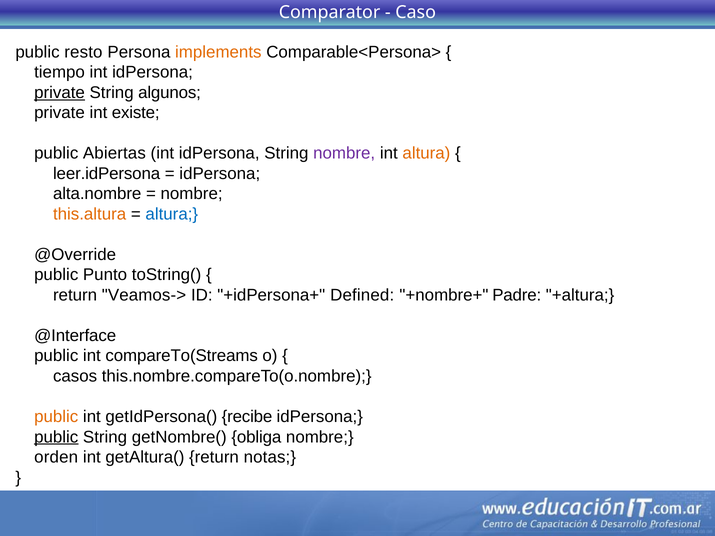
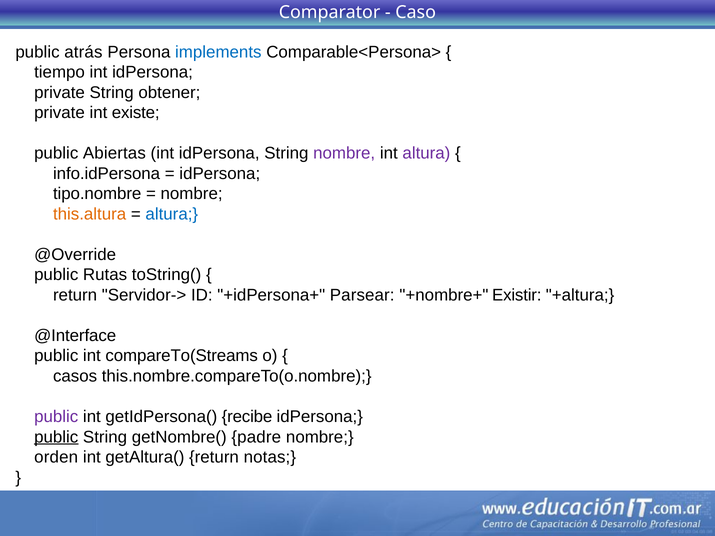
resto: resto -> atrás (83, 52)
implements colour: orange -> blue (218, 52)
private underline: present -> none (60, 93)
algunos: algunos -> obtener (169, 93)
altura colour: orange -> purple (426, 153)
leer.idPersona: leer.idPersona -> info.idPersona (107, 174)
alta.nombre: alta.nombre -> tipo.nombre (97, 194)
Punto: Punto -> Rutas (105, 275)
Veamos->: Veamos-> -> Servidor-> (144, 295)
Defined: Defined -> Parsear (362, 295)
Padre: Padre -> Existir (517, 295)
public colour: orange -> purple (56, 417)
obliga: obliga -> padre (256, 437)
